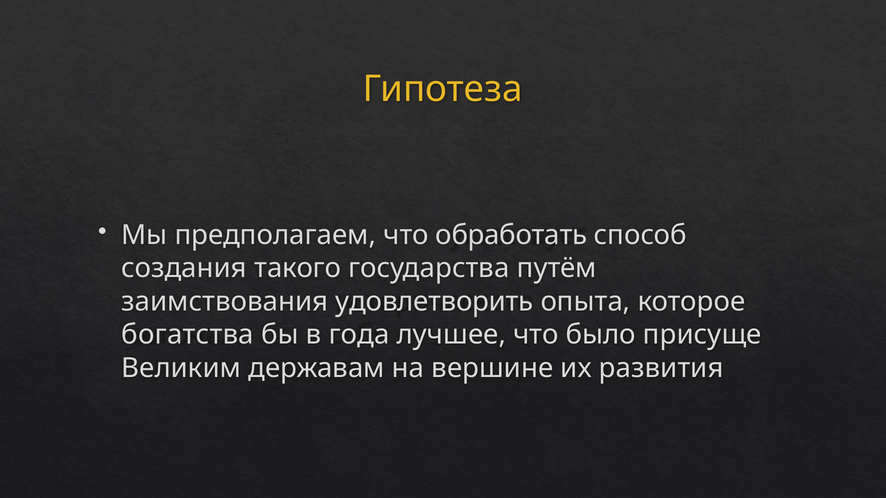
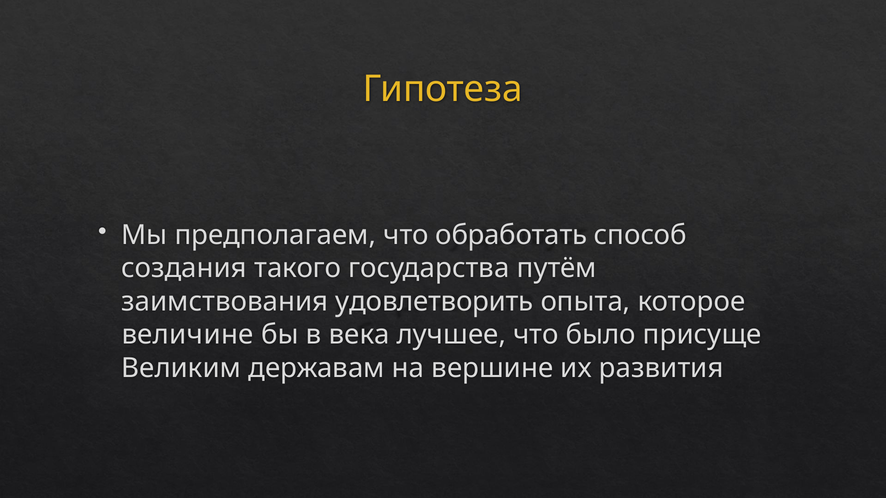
богатства: богатства -> величине (188, 335)
года: года -> века (359, 335)
